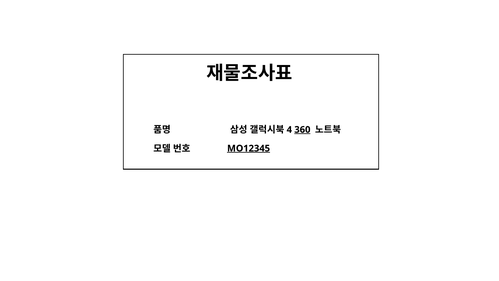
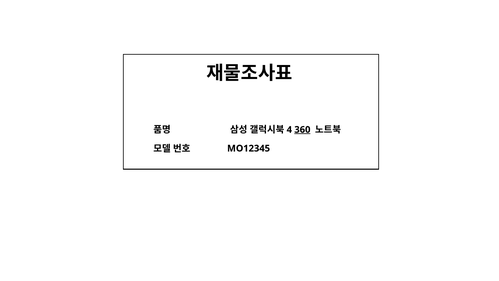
MO12345 underline: present -> none (249, 148)
